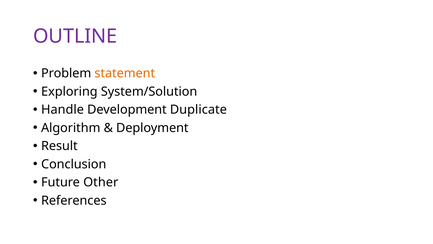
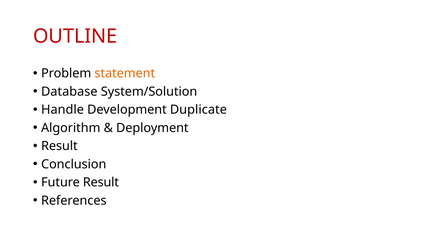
OUTLINE colour: purple -> red (75, 36)
Exploring: Exploring -> Database (69, 91)
Future Other: Other -> Result (101, 182)
